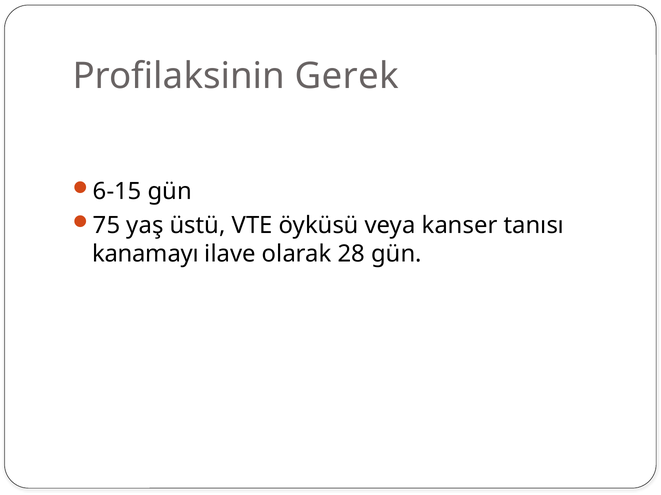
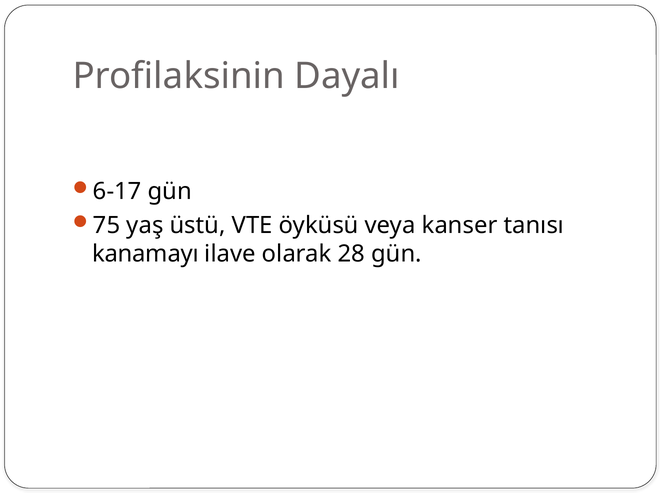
Gerek: Gerek -> Dayalı (347, 76)
6-15: 6-15 -> 6-17 (117, 192)
